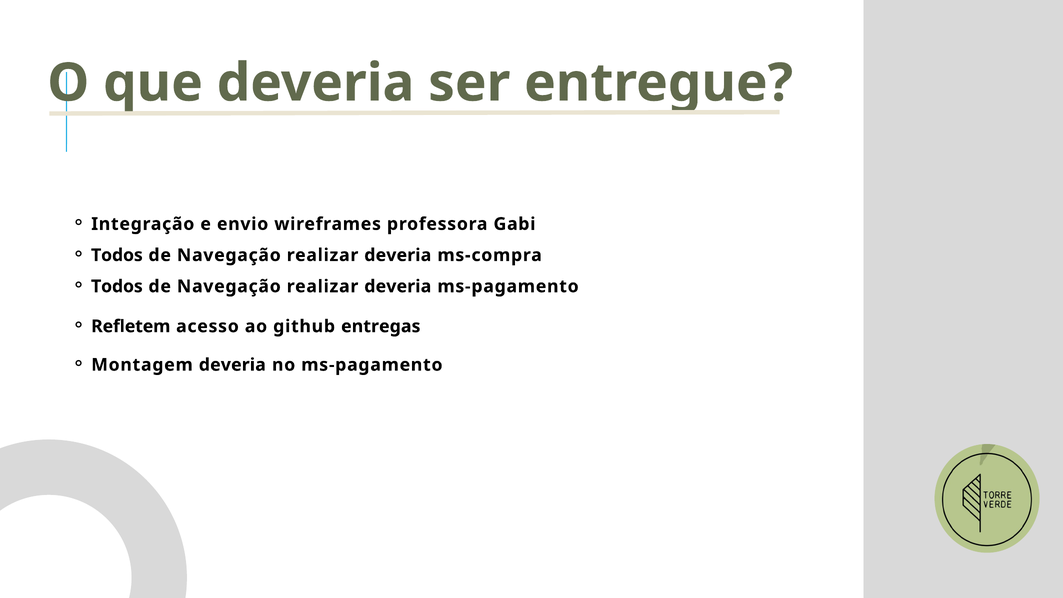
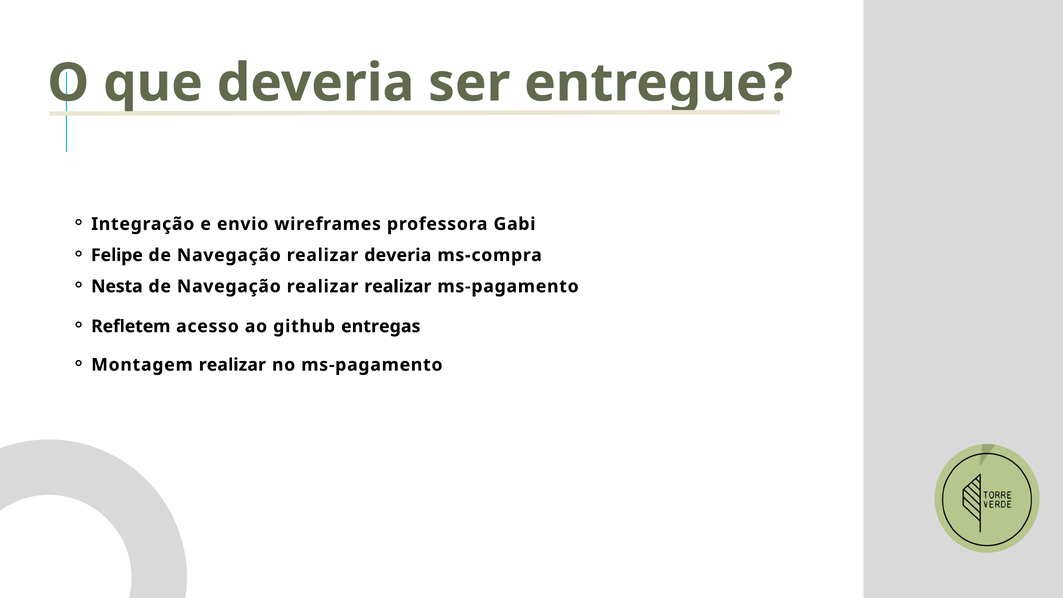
Todos: Todos -> Felipe (117, 255)
Todos: Todos -> Nesta (117, 286)
deveria: deveria -> realizar (398, 286)
Montagem deveria: deveria -> realizar (232, 365)
